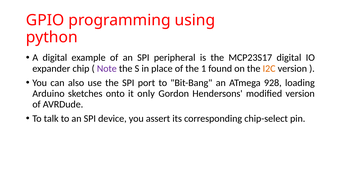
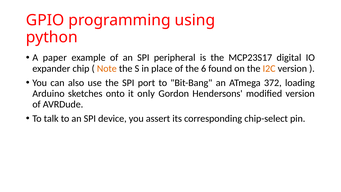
A digital: digital -> paper (55, 58)
Note colour: purple -> orange (107, 68)
1: 1 -> 6 (204, 68)
928: 928 -> 372 (273, 83)
